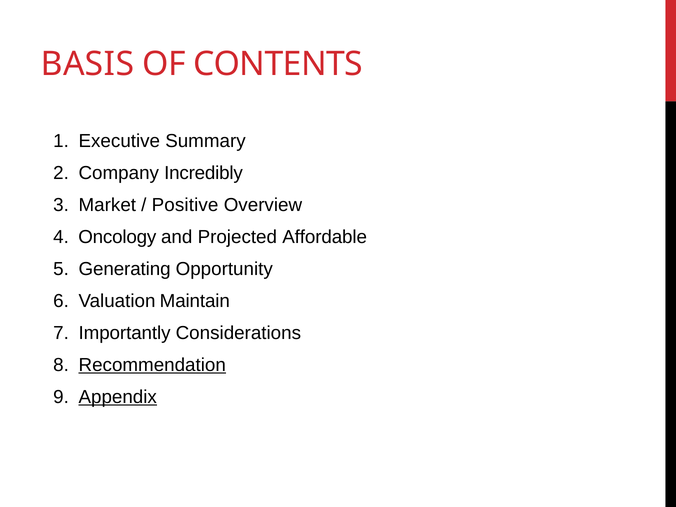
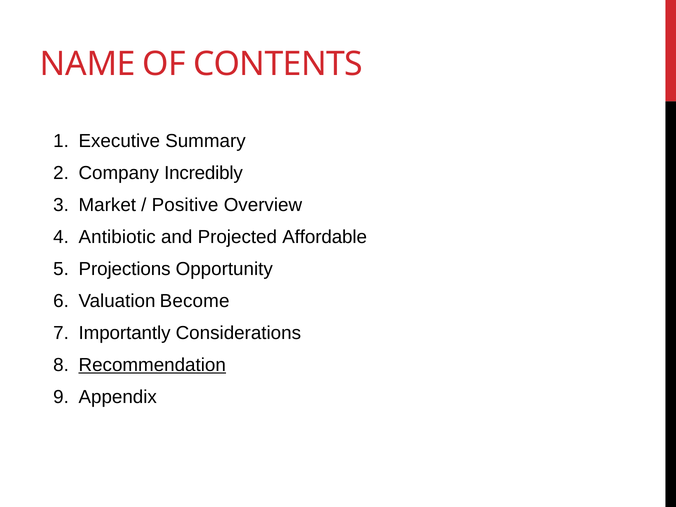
BASIS: BASIS -> NAME (88, 64)
Oncology: Oncology -> Antibiotic (117, 237)
Generating: Generating -> Projections (125, 269)
Maintain: Maintain -> Become (195, 301)
Appendix underline: present -> none (118, 397)
